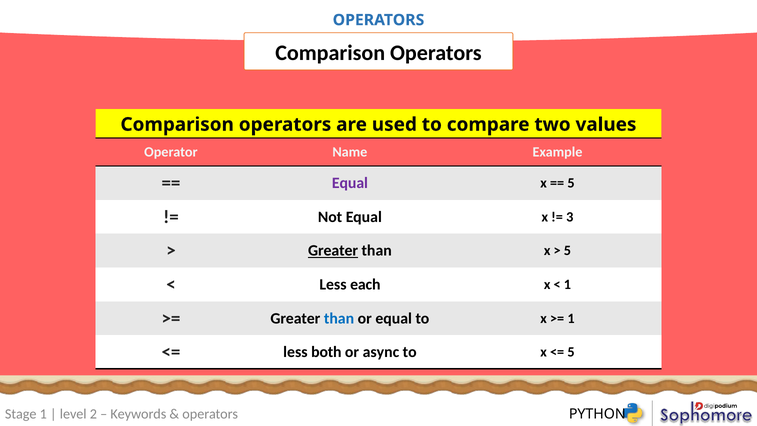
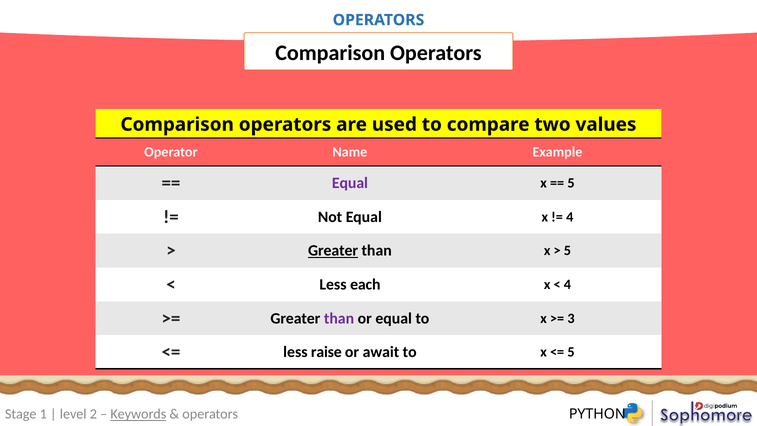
3: 3 -> 4 (570, 217)
1: 1 -> 4 (567, 284)
than colour: blue -> purple (339, 318)
1: 1 -> 3 (571, 318)
both: both -> raise (326, 352)
async: async -> await (381, 352)
Keywords underline: none -> present (138, 414)
